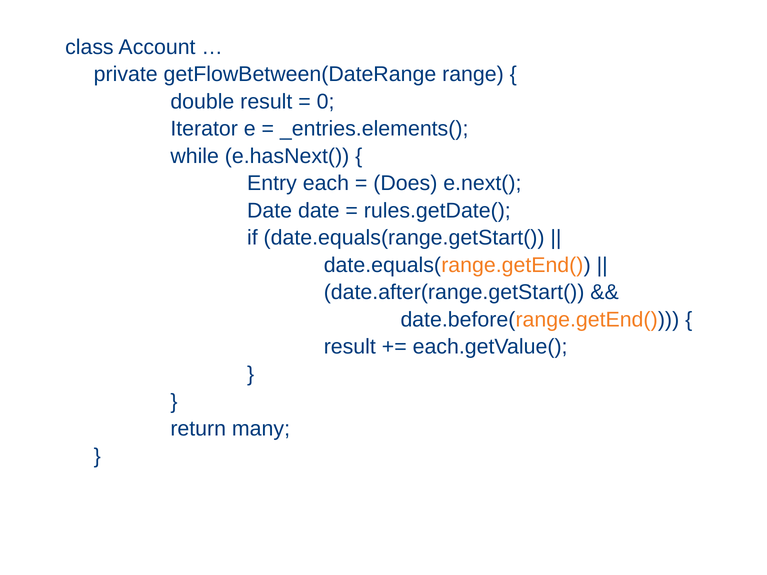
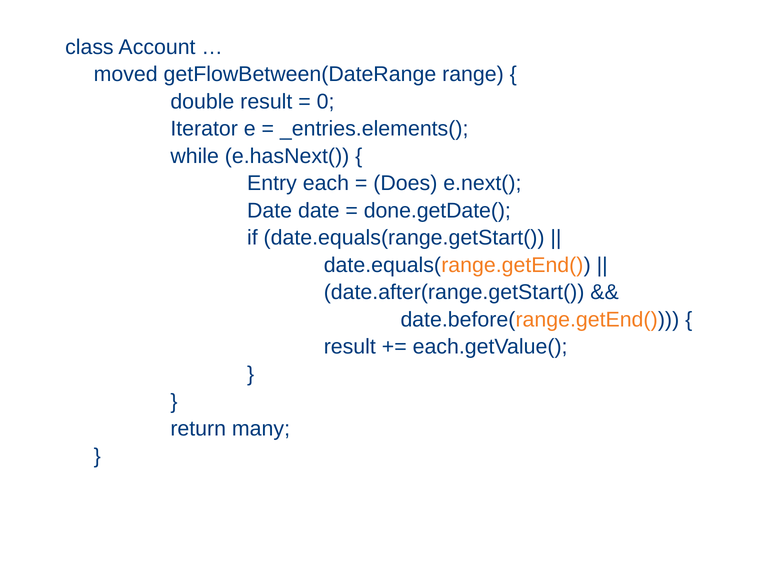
private: private -> moved (126, 74)
rules.getDate(: rules.getDate( -> done.getDate( (437, 211)
